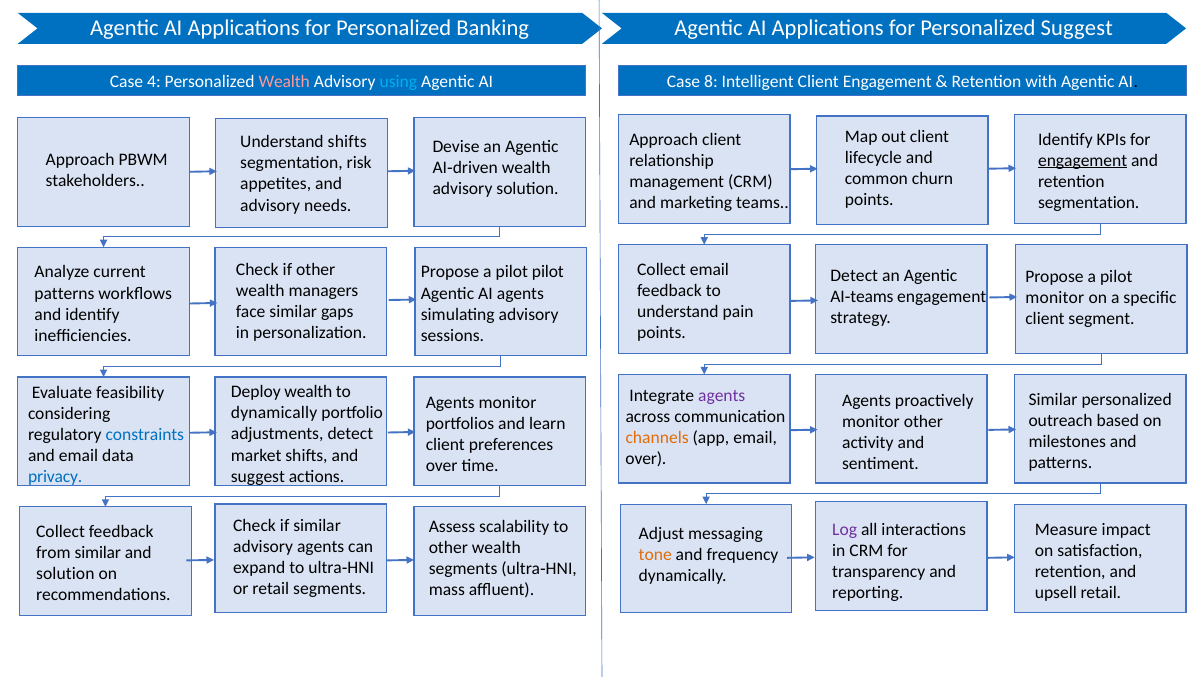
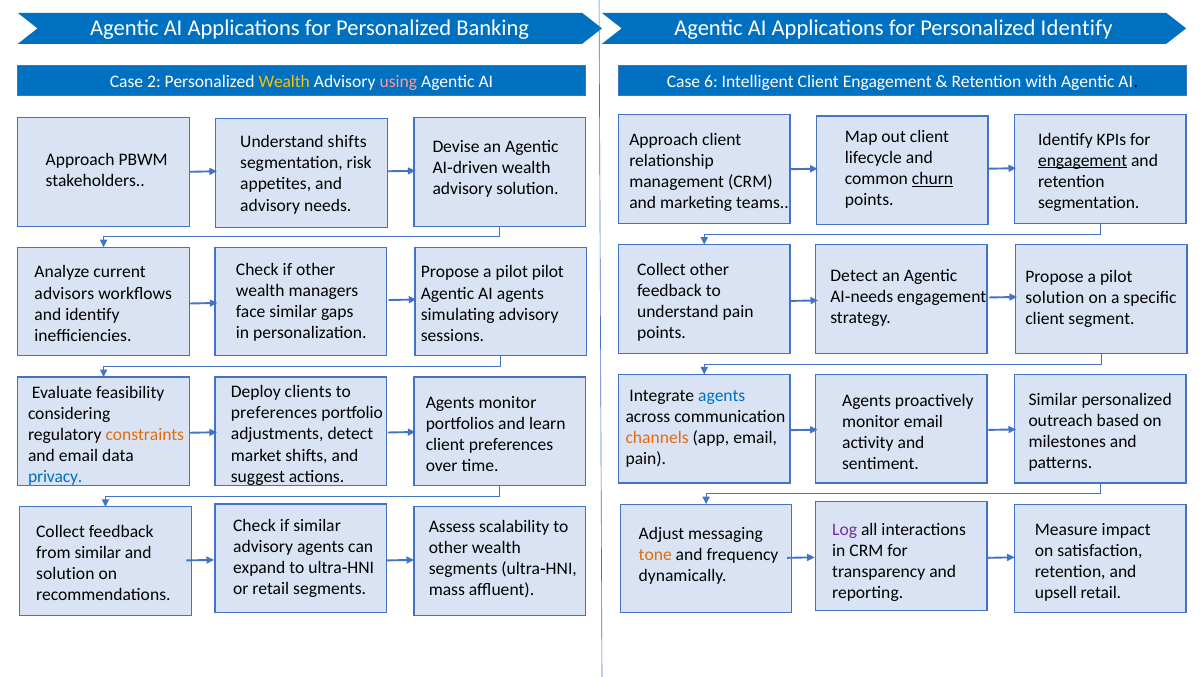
Personalized Suggest: Suggest -> Identify (1077, 28)
8: 8 -> 6 (711, 82)
4: 4 -> 2 (154, 82)
Wealth colour: pink -> yellow (284, 82)
using colour: light blue -> pink (398, 82)
churn underline: none -> present (933, 179)
Collect email: email -> other (709, 270)
patterns: patterns -> advisors (64, 293)
AI teams: teams -> needs (872, 297)
monitor: monitor -> solution (1055, 298)
Deploy wealth: wealth -> clients (308, 392)
agents colour: purple -> blue (722, 396)
dynamically: dynamically -> preferences (274, 413)
monitor other: other -> email (923, 422)
constraints colour: blue -> orange (145, 435)
over: over -> pain (646, 459)
